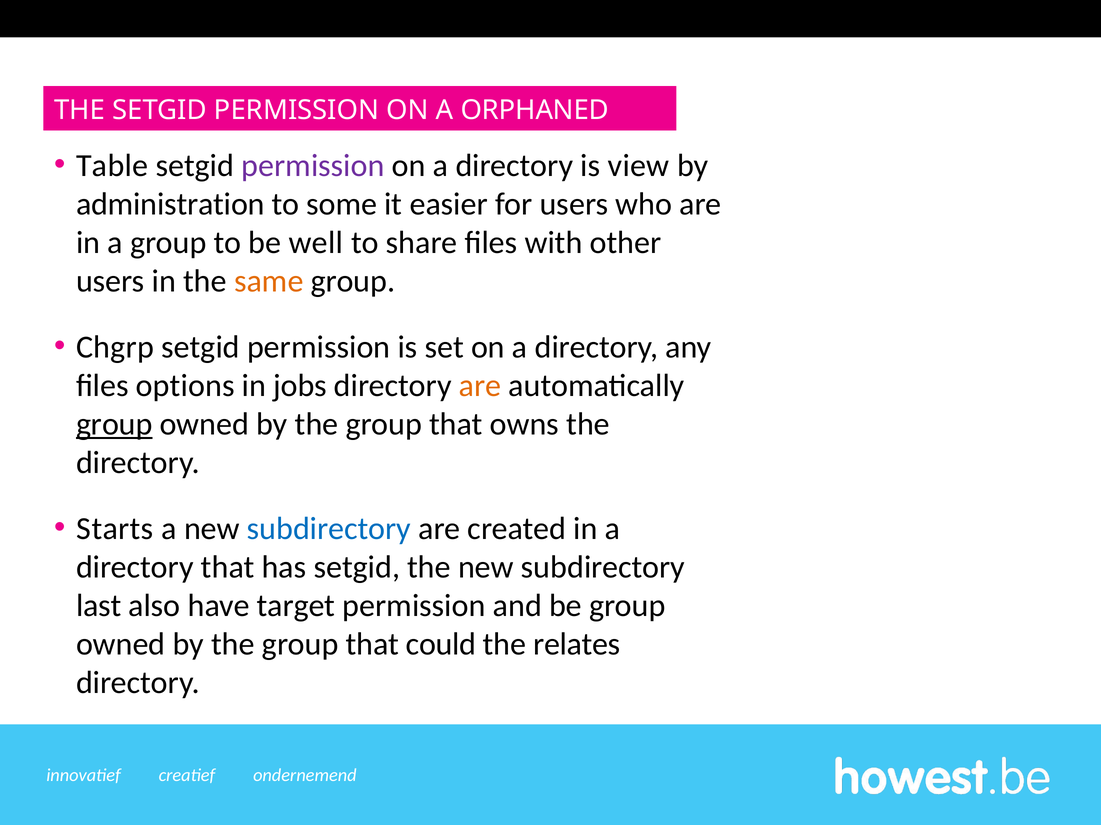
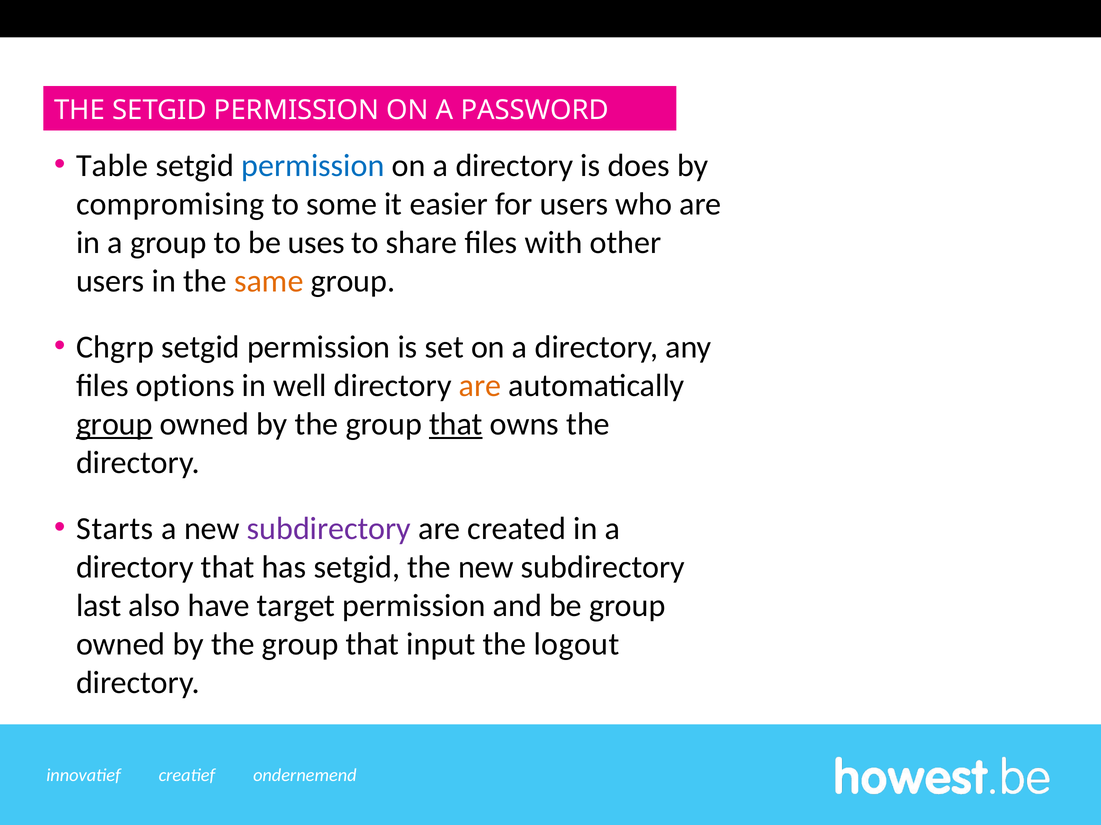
ORPHANED: ORPHANED -> PASSWORD (535, 110)
permission colour: purple -> blue (313, 166)
view: view -> does (639, 166)
administration: administration -> compromising (170, 204)
well: well -> uses (316, 243)
jobs: jobs -> well (300, 386)
that underline: none -> present (456, 424)
subdirectory colour: blue -> purple (329, 529)
could: could -> input (441, 645)
relates: relates -> logout (576, 645)
